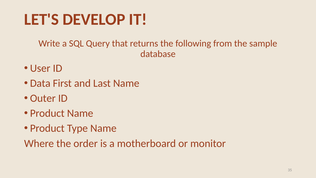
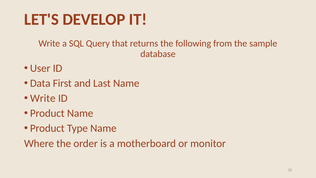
Outer: Outer -> Write (43, 98)
